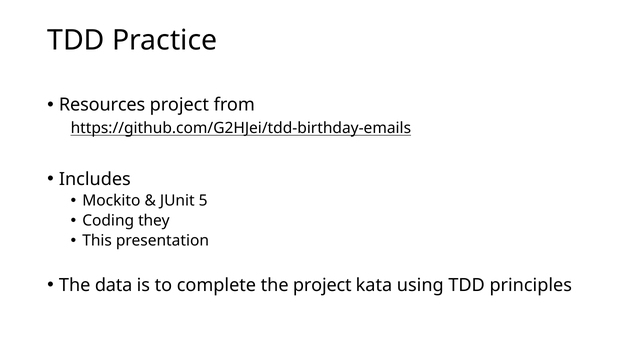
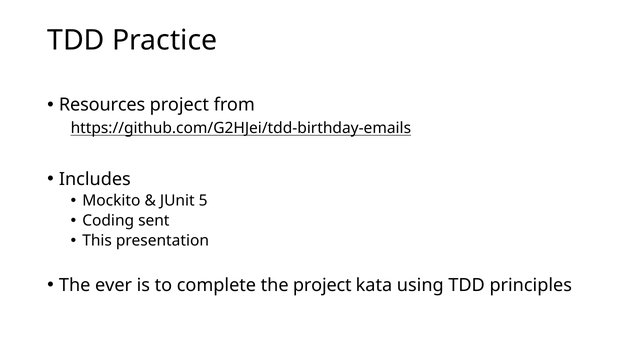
they: they -> sent (154, 221)
data: data -> ever (114, 285)
